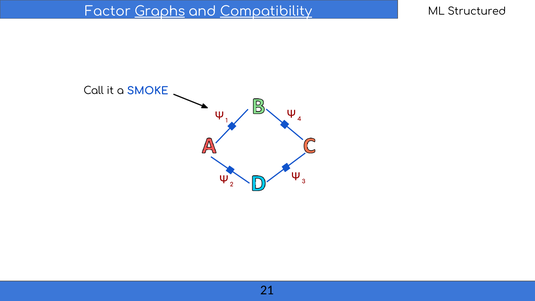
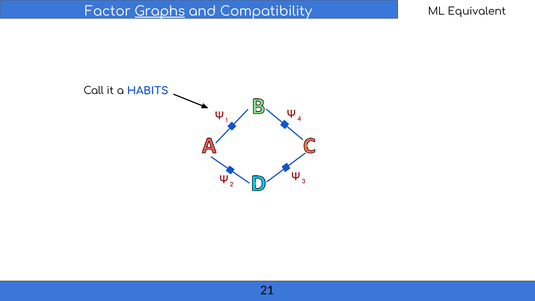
Compatibility underline: present -> none (266, 11)
Structured: Structured -> Equivalent (477, 11)
SMOKE: SMOKE -> HABITS (148, 91)
